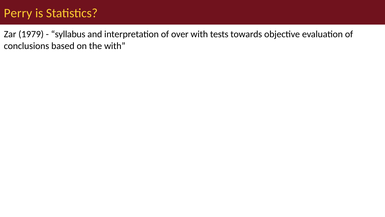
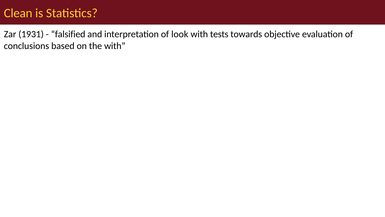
Perry: Perry -> Clean (18, 13)
1979: 1979 -> 1931 (31, 34)
syllabus: syllabus -> falsified (68, 34)
over: over -> look (180, 34)
